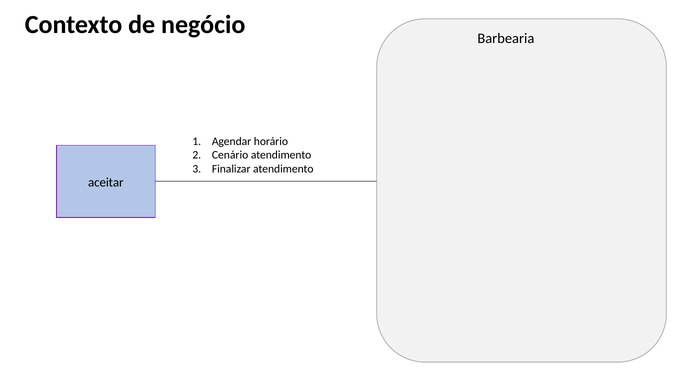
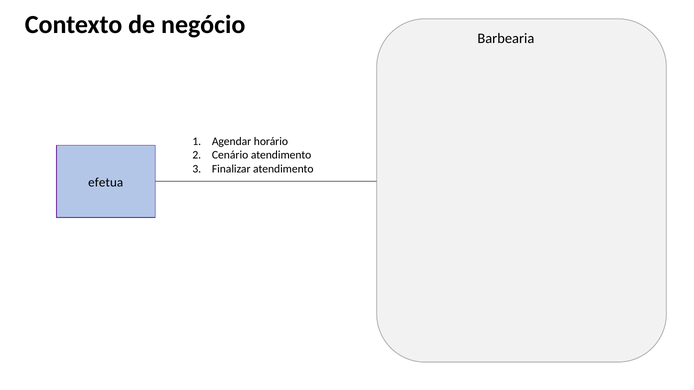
aceitar: aceitar -> efetua (106, 182)
